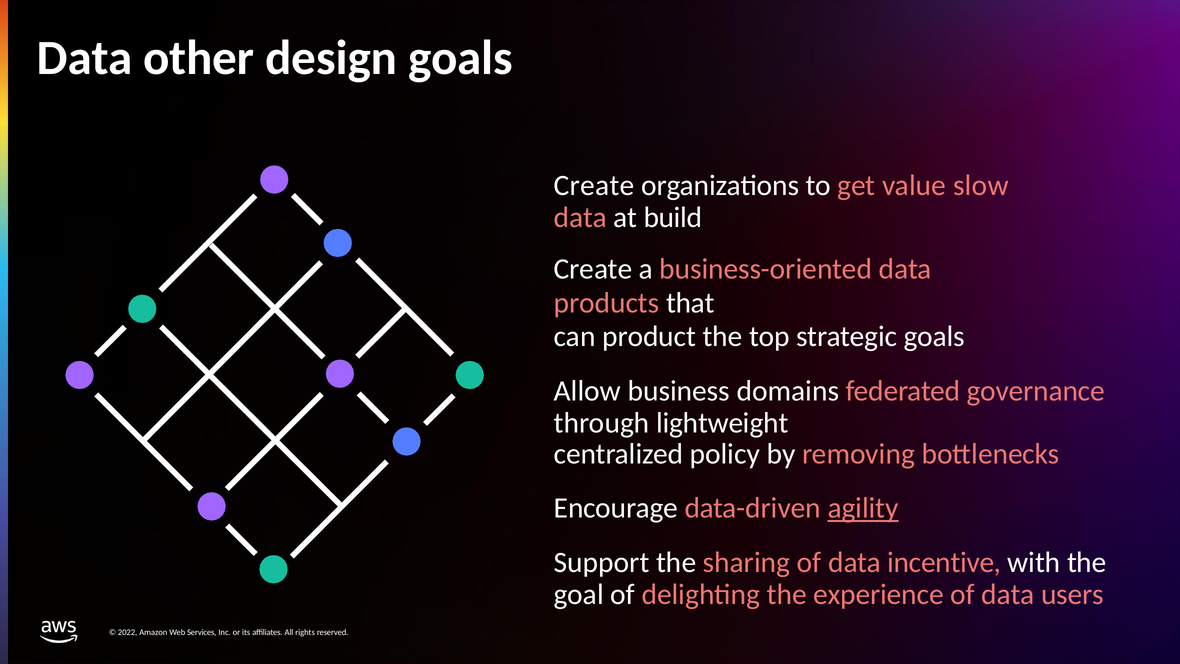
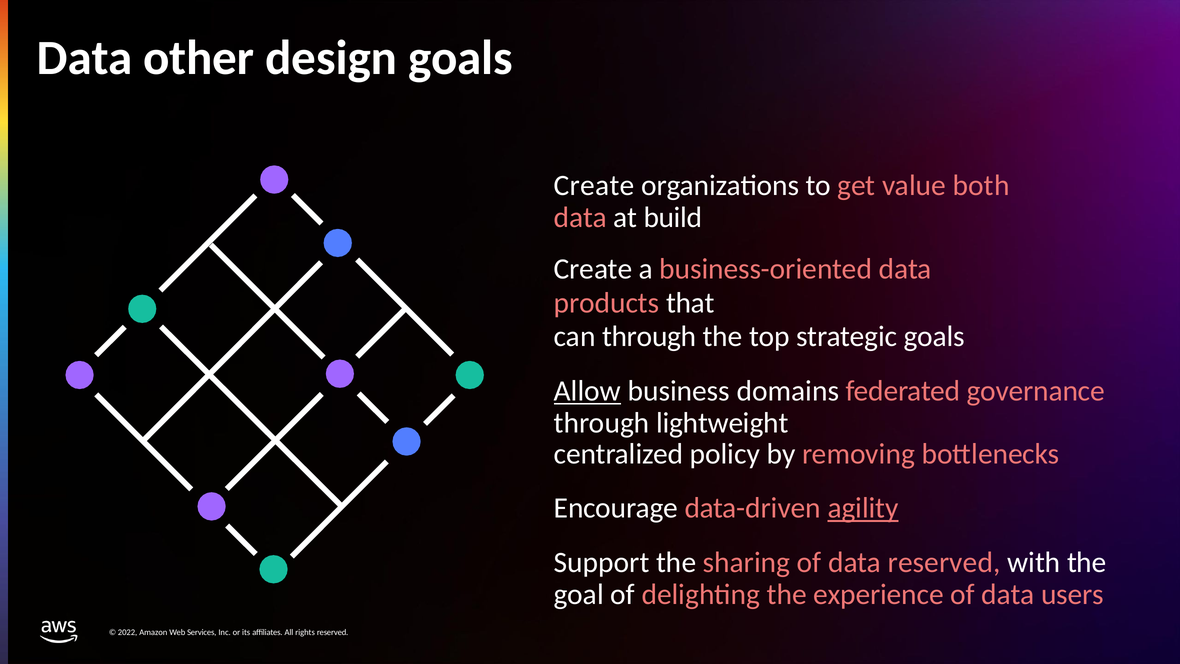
slow: slow -> both (981, 186)
can product: product -> through (649, 336)
Allow underline: none -> present (587, 391)
data incentive: incentive -> reserved (944, 563)
